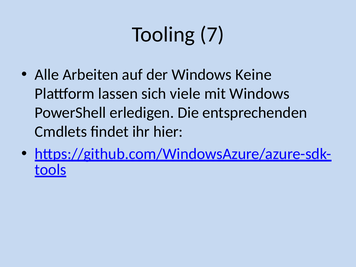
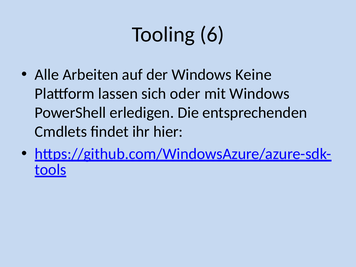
7: 7 -> 6 (212, 34)
viele: viele -> oder (185, 94)
